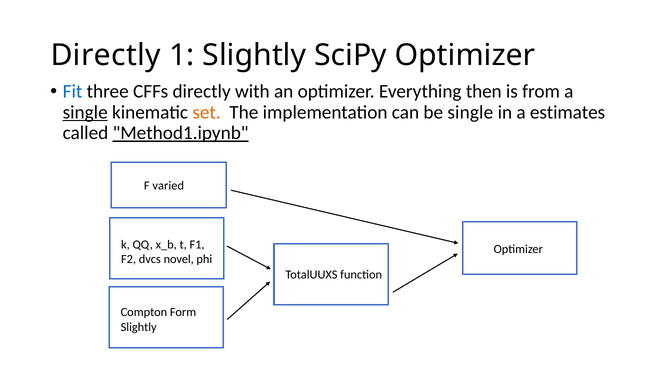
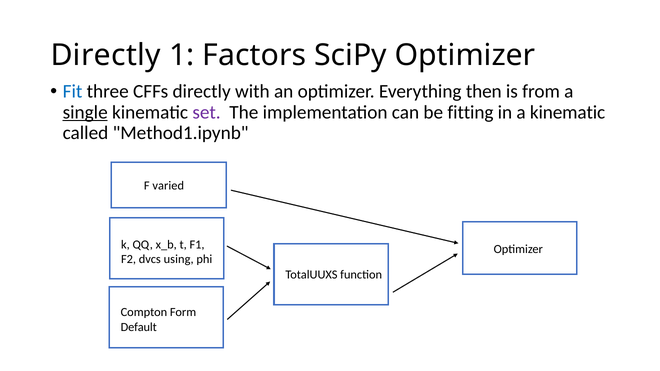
1 Slightly: Slightly -> Factors (254, 55)
set colour: orange -> purple (207, 112)
be single: single -> fitting (470, 112)
a estimates: estimates -> kinematic (568, 112)
Method1.ipynb underline: present -> none (181, 133)
novel: novel -> using (179, 259)
Slightly: Slightly -> Default (139, 327)
